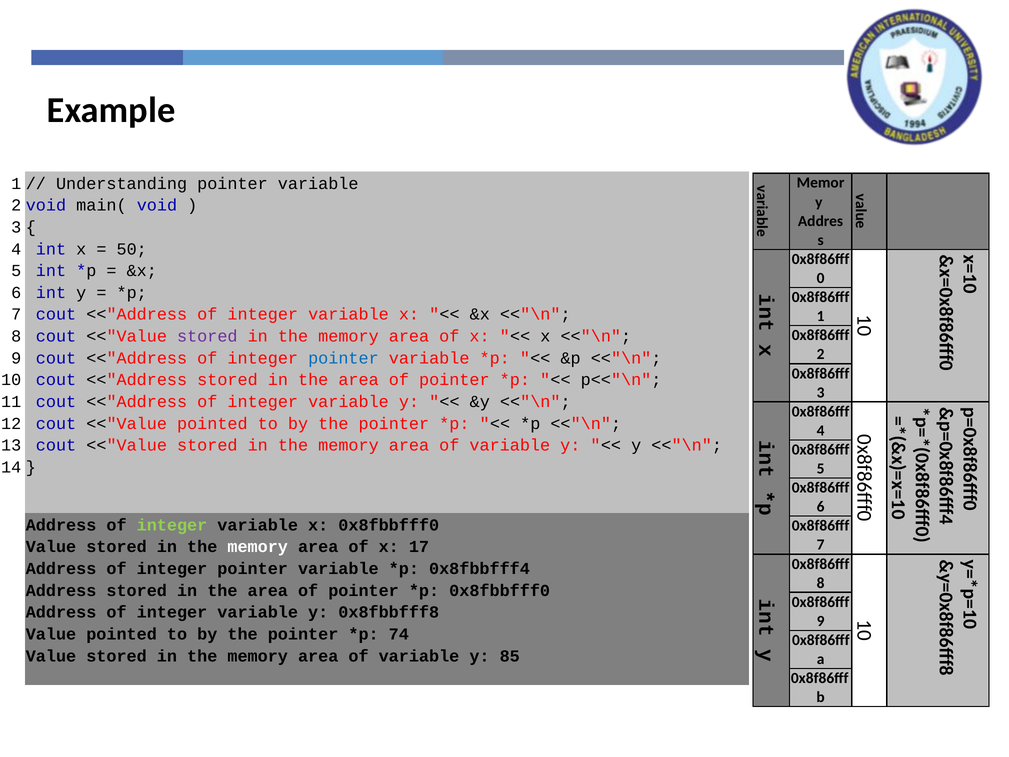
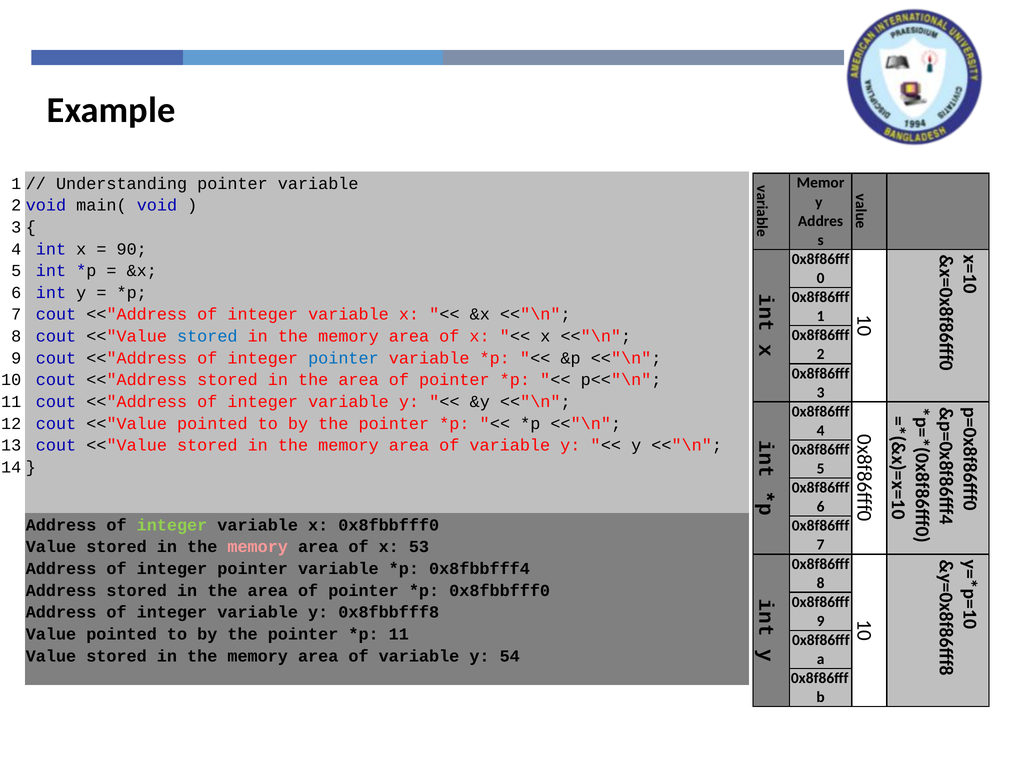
50: 50 -> 90 (132, 249)
stored colour: purple -> blue (207, 336)
memory colour: white -> pink (258, 547)
17: 17 -> 53 (419, 547)
74: 74 -> 11 (399, 634)
85: 85 -> 54 (510, 656)
